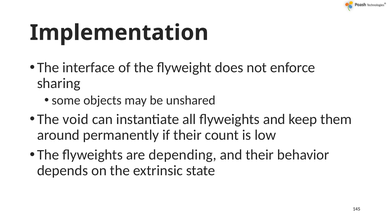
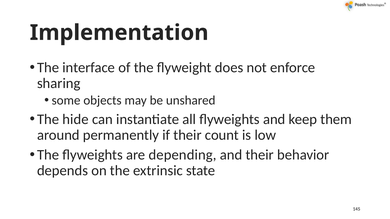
void: void -> hide (76, 119)
